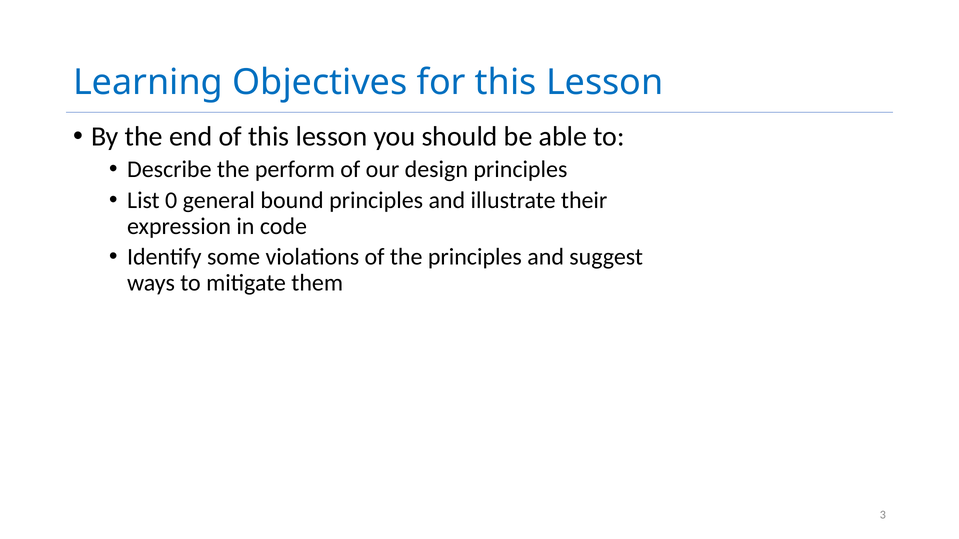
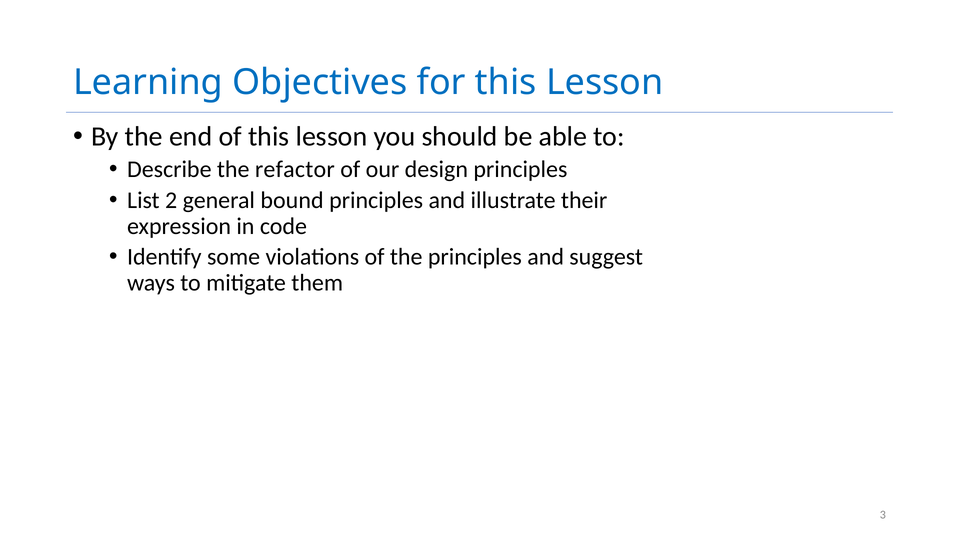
perform: perform -> refactor (295, 170)
0: 0 -> 2 (171, 200)
